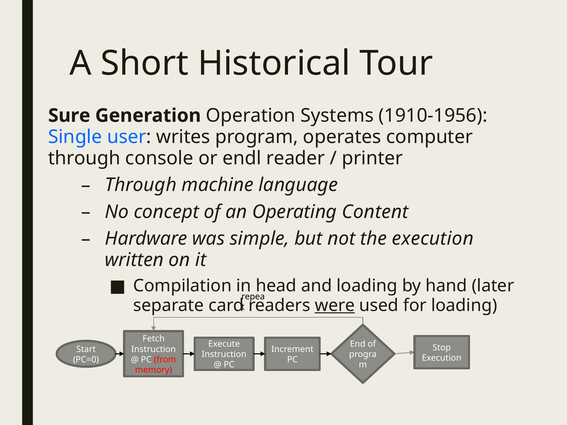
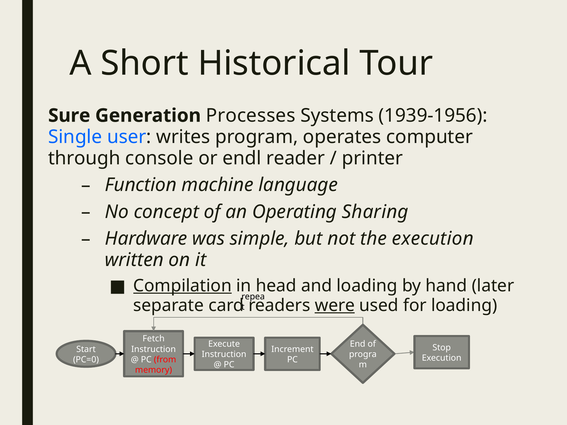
Operation: Operation -> Processes (251, 116)
1910-1956: 1910-1956 -> 1939-1956 (433, 116)
Through: Through -> Function (141, 185)
Content: Content -> Sharing (375, 212)
Compilation underline: none -> present (182, 286)
